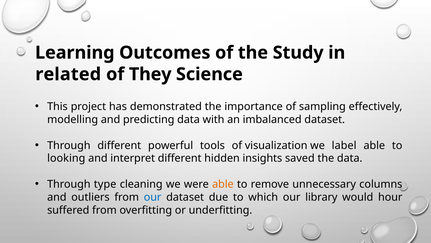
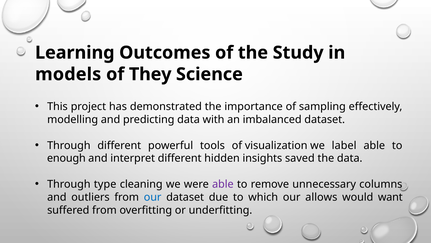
related: related -> models (68, 74)
looking: looking -> enough (66, 158)
able colour: orange -> purple (223, 184)
library: library -> allows (321, 197)
hour: hour -> want (390, 197)
